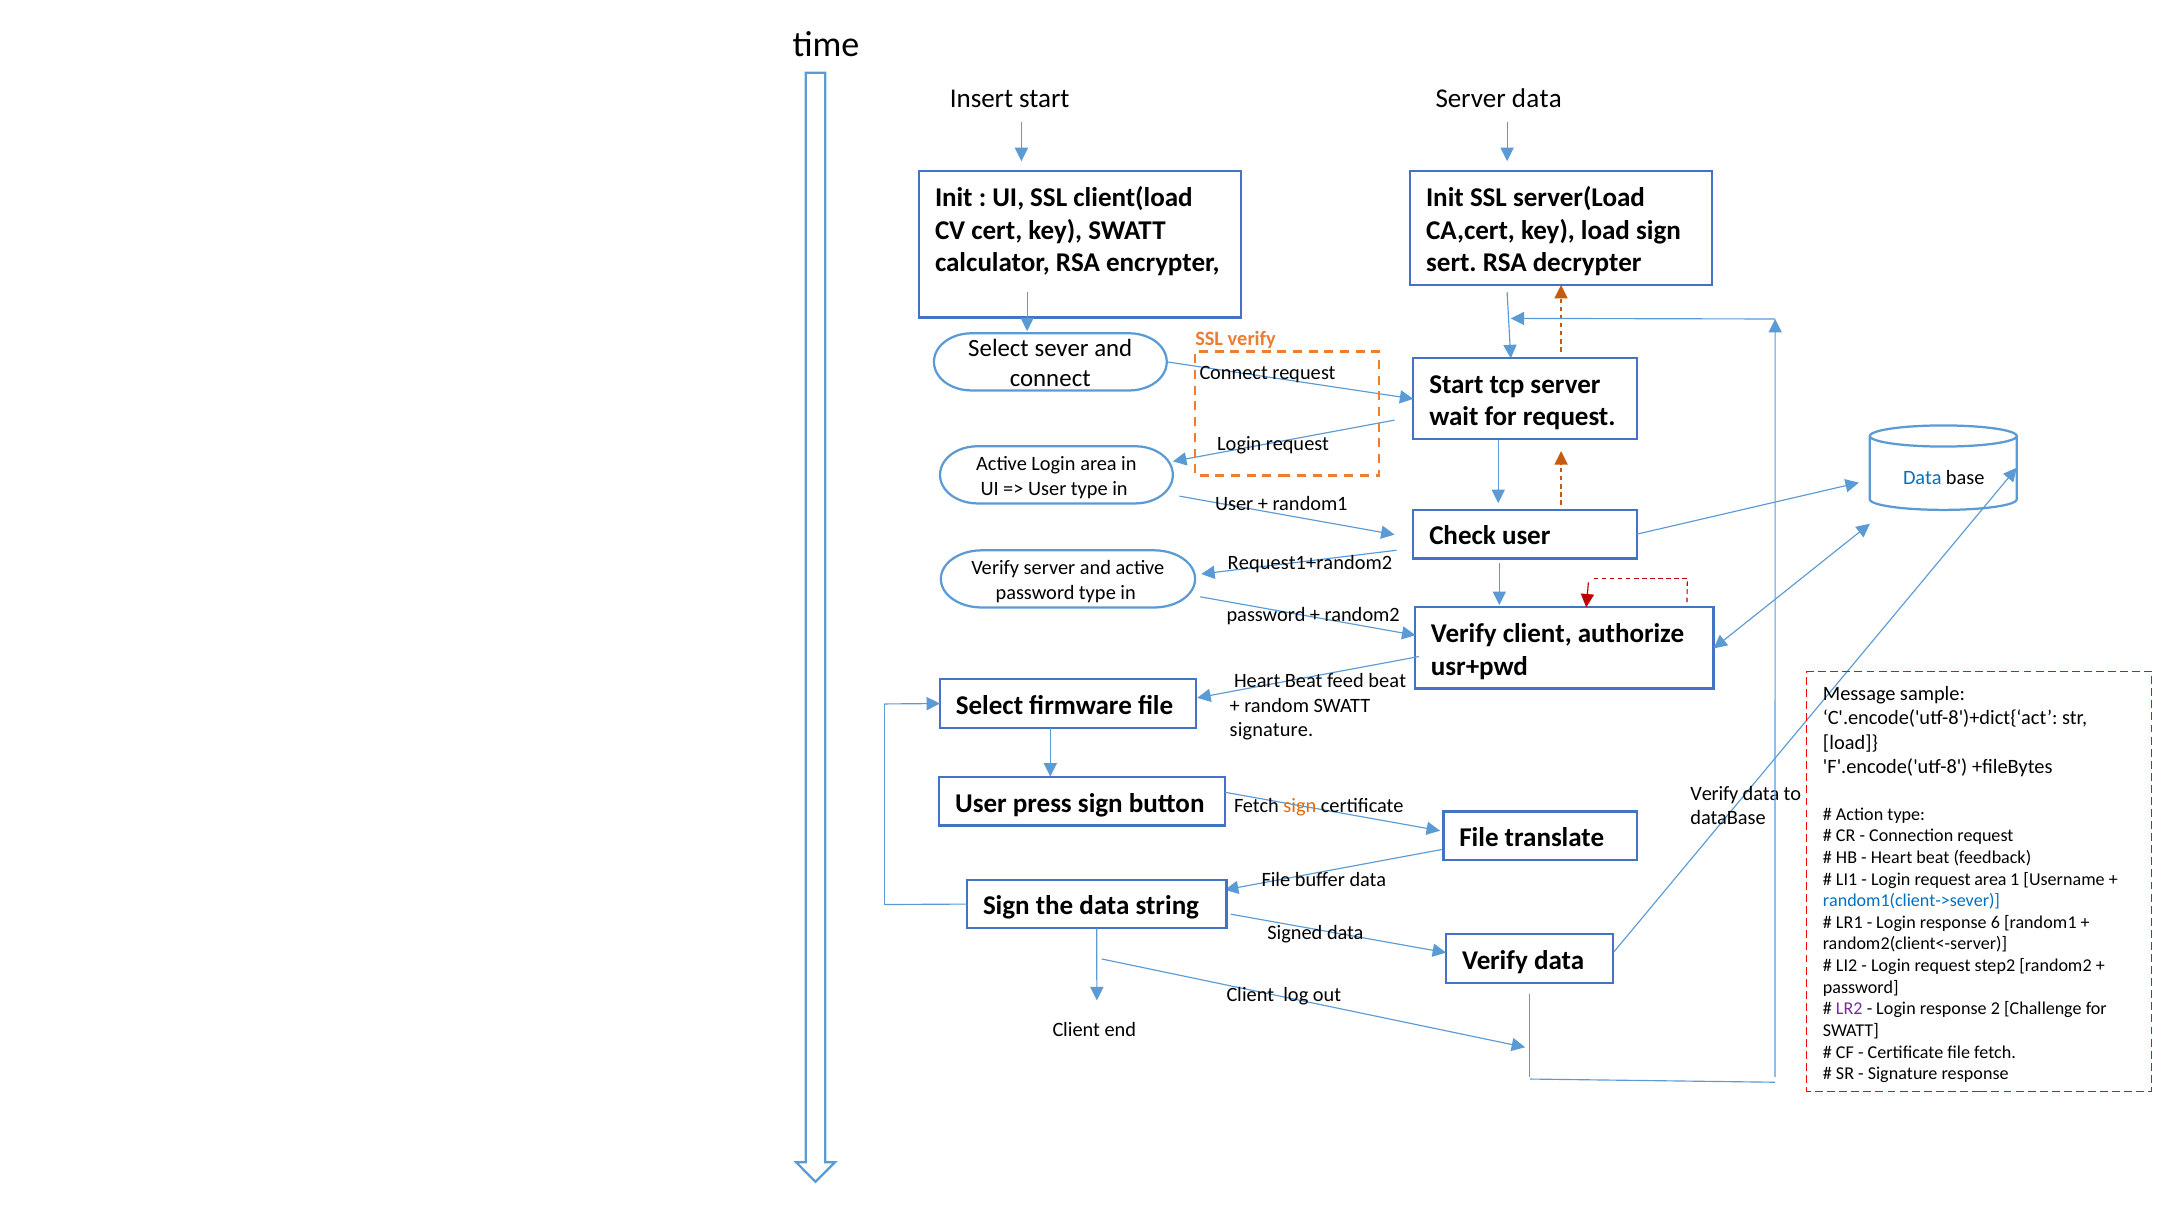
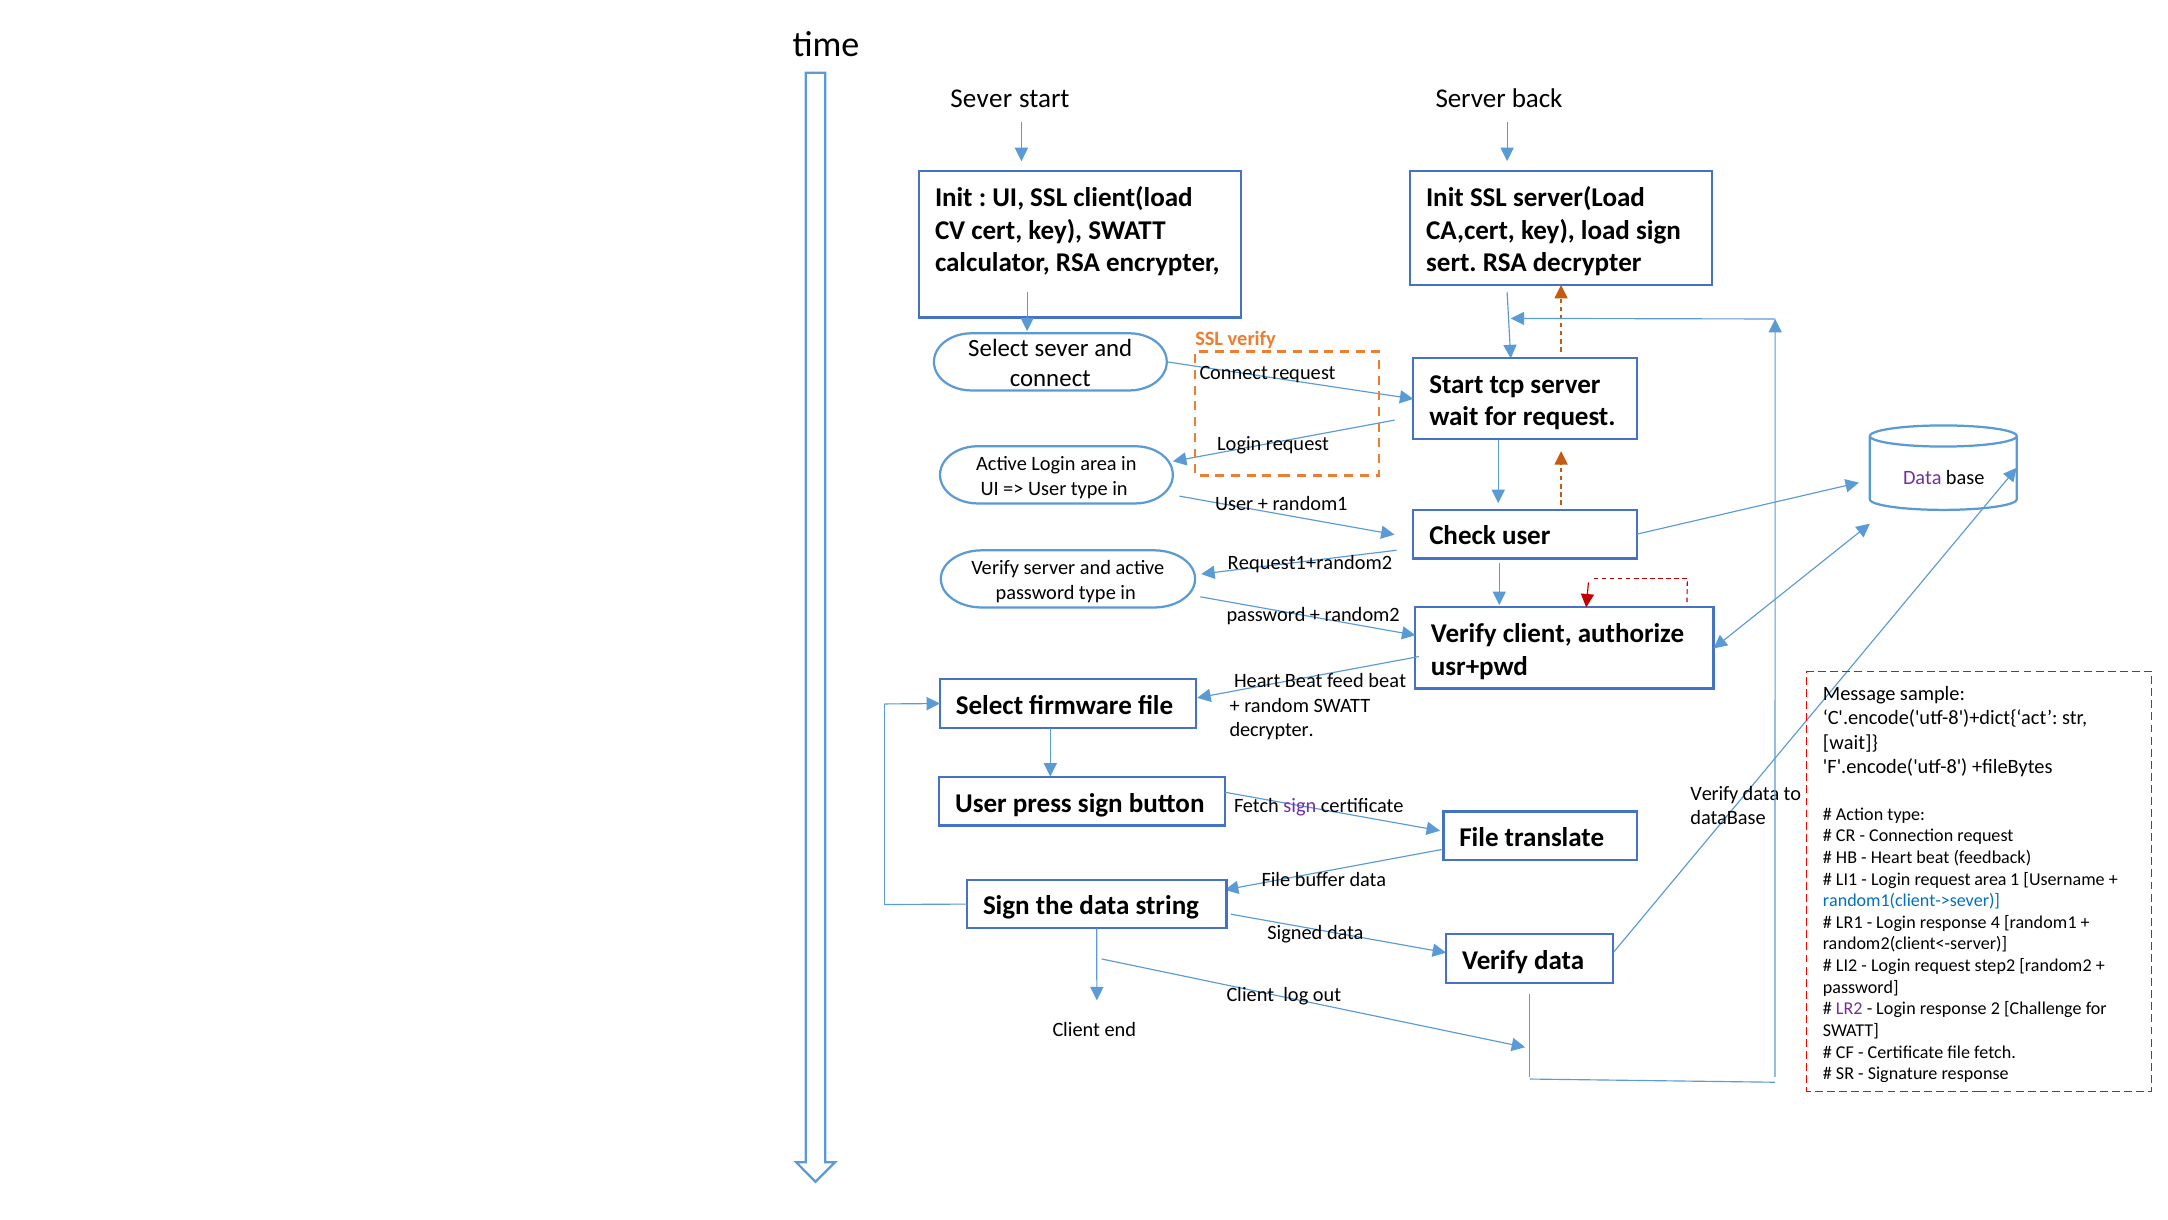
Insert: Insert -> Sever (981, 99)
Server data: data -> back (1537, 99)
Data colour: blue -> purple (1922, 477)
signature: signature -> decrypter (1272, 730)
load: load -> wait (1851, 742)
sign colour: orange -> purple (1300, 806)
6: 6 -> 4 (1996, 922)
